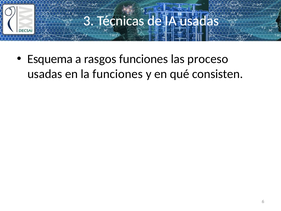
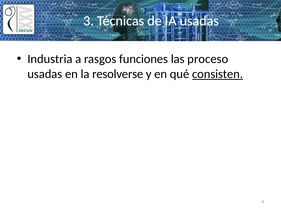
Esquema: Esquema -> Industria (50, 59)
la funciones: funciones -> resolverse (118, 74)
consisten underline: none -> present (218, 74)
